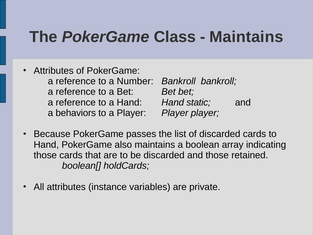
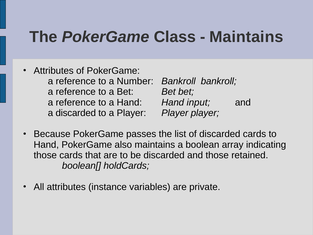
static: static -> input (198, 102)
a behaviors: behaviors -> discarded (76, 113)
